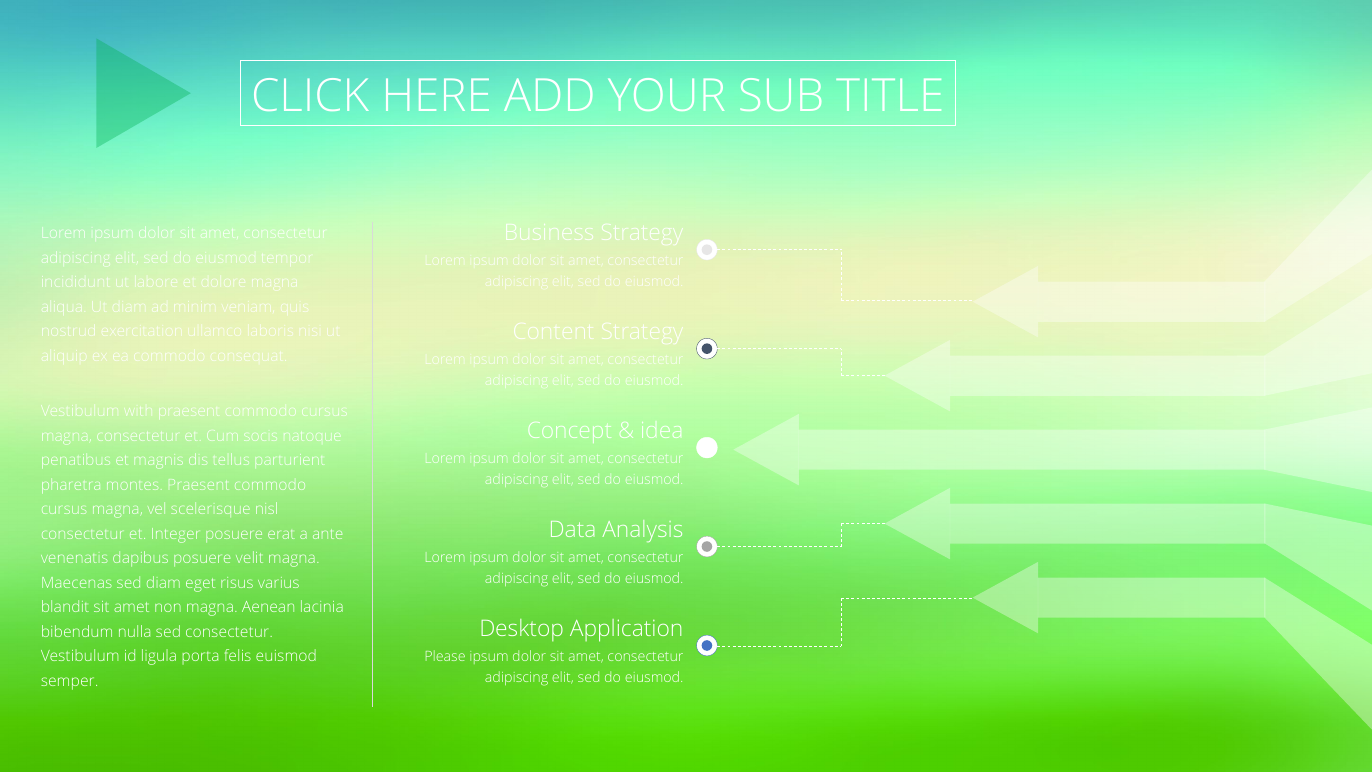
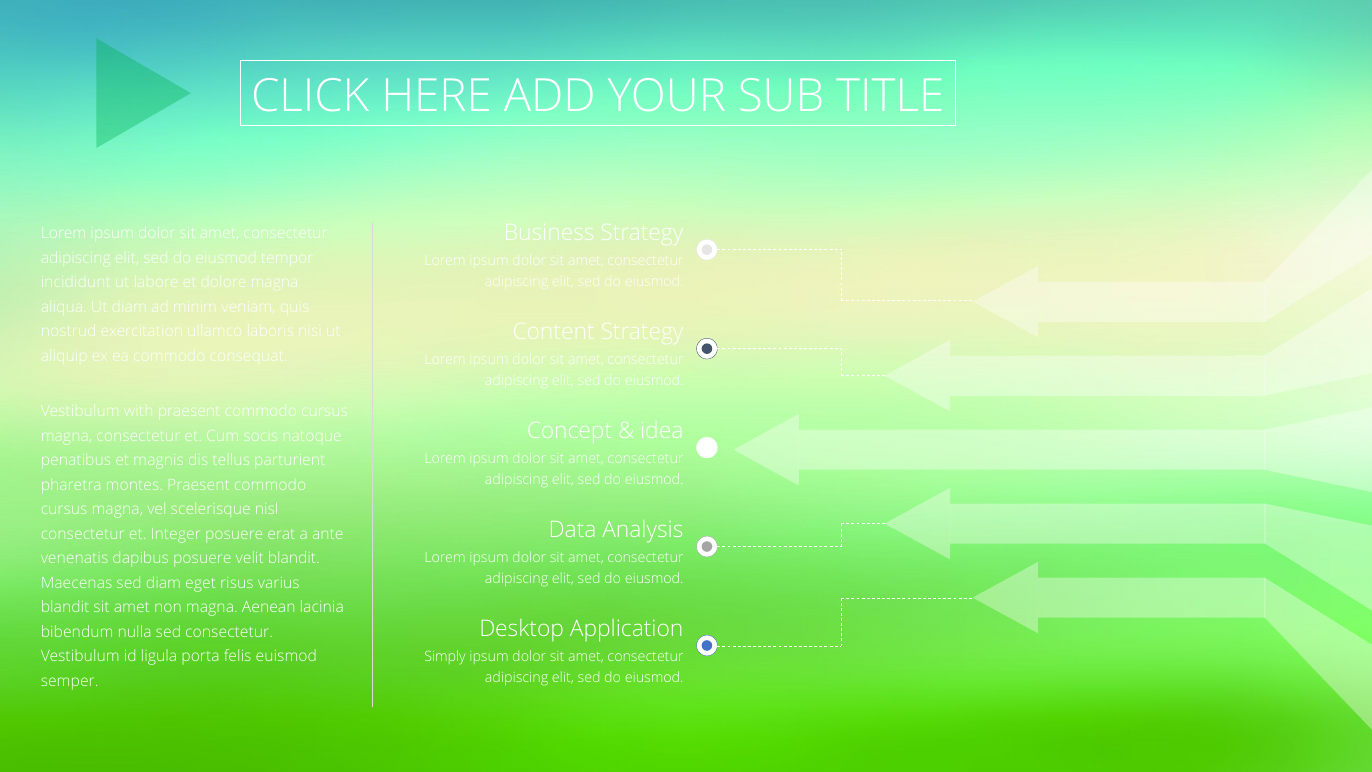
velit magna: magna -> blandit (294, 558)
Please: Please -> Simply (445, 657)
